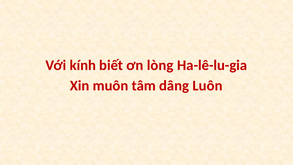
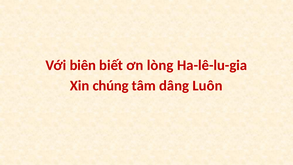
kính: kính -> biên (83, 65)
muôn: muôn -> chúng (111, 86)
